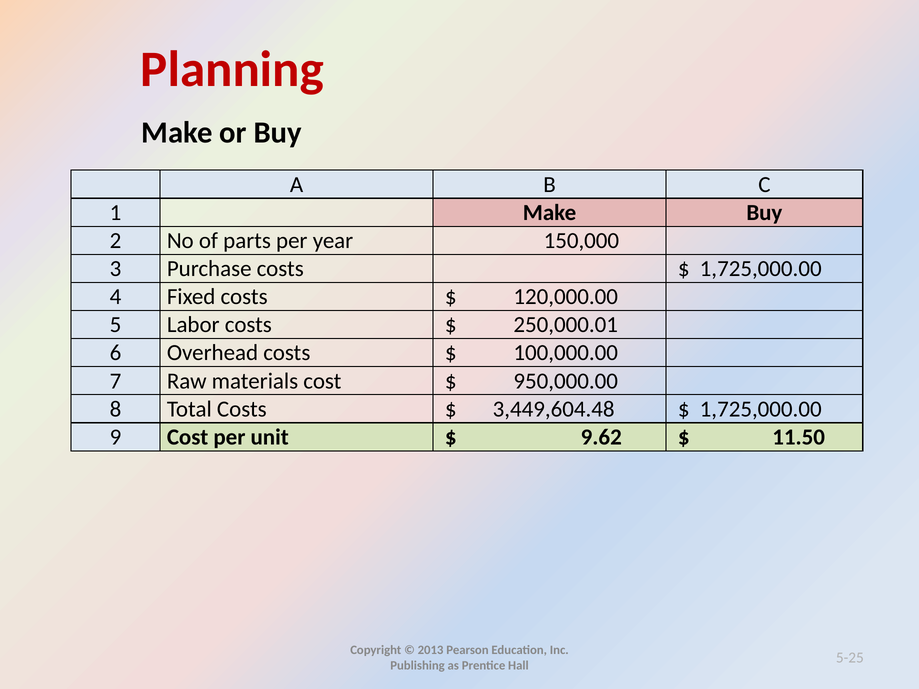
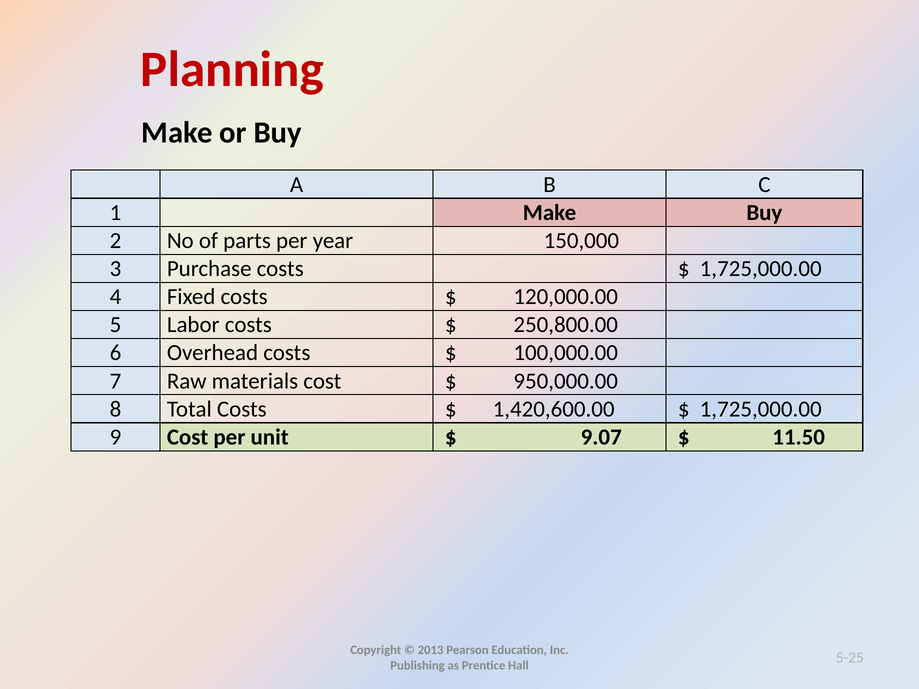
250,000.01: 250,000.01 -> 250,800.00 (566, 325)
3,449,604.48: 3,449,604.48 -> 1,420,600.00 (554, 409)
9.62: 9.62 -> 9.07 (601, 437)
